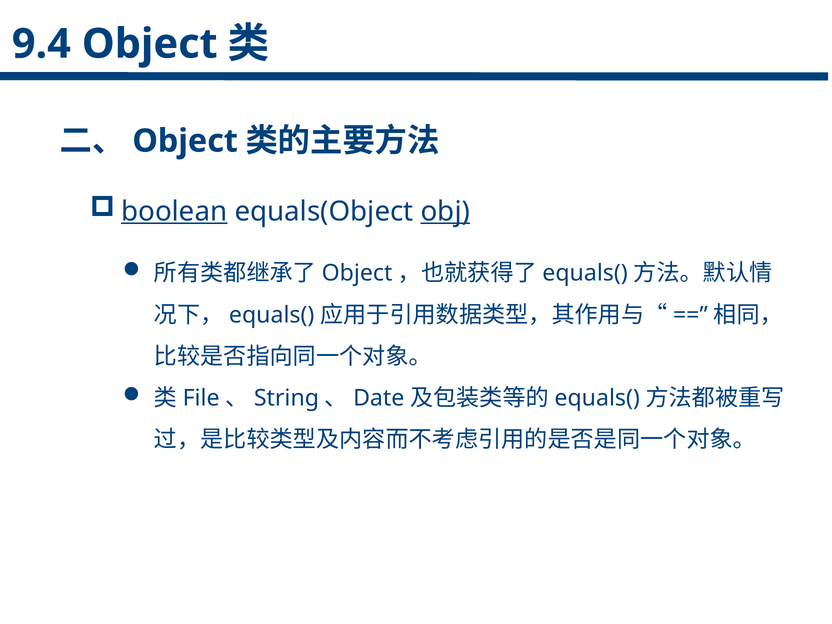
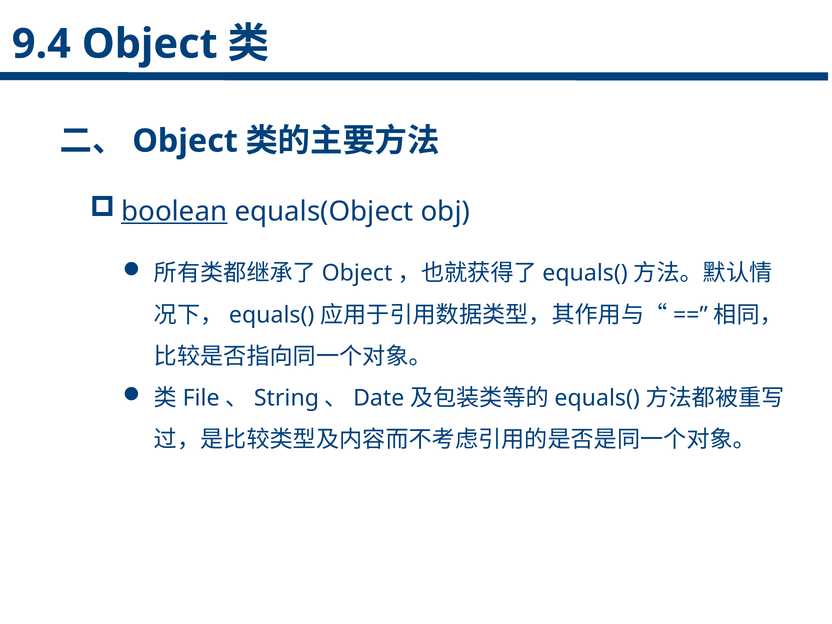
obj underline: present -> none (445, 211)
